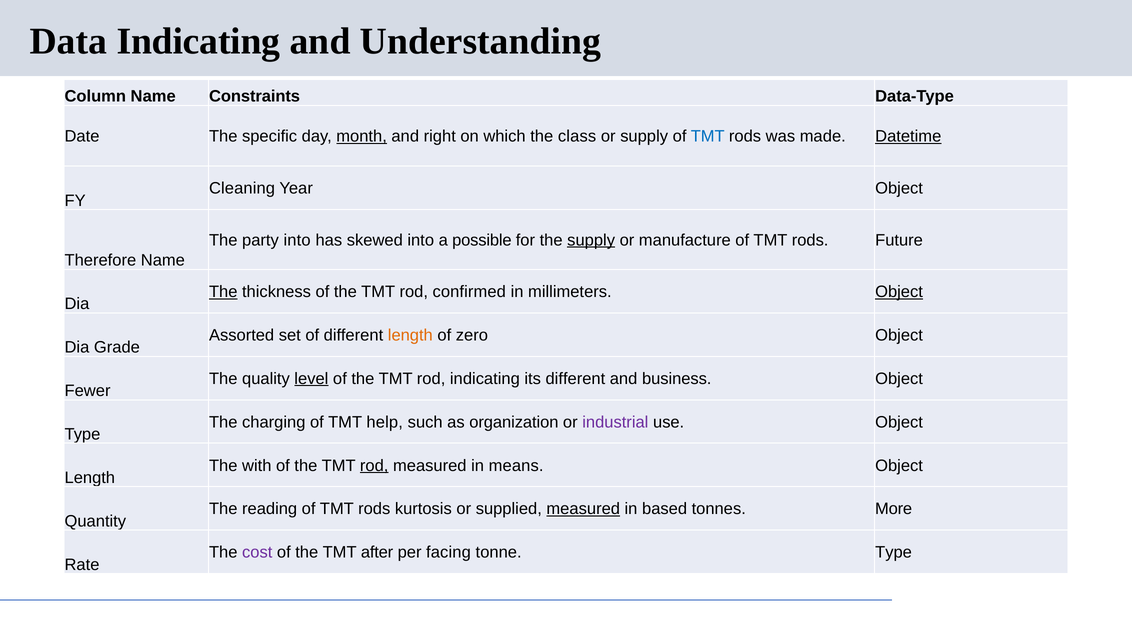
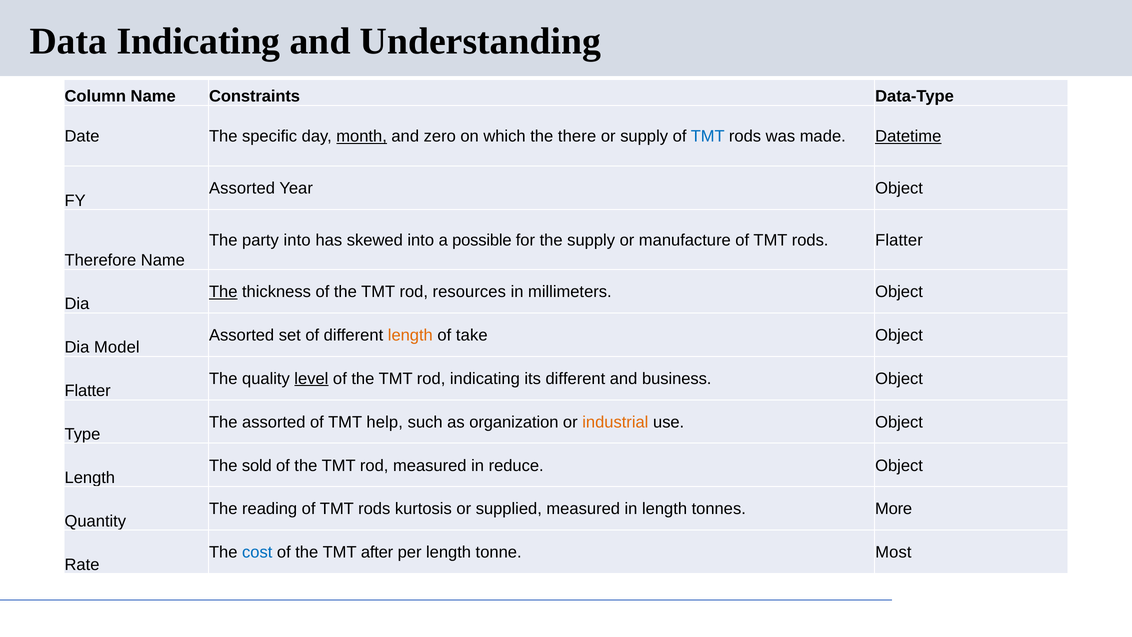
right: right -> zero (440, 136)
class: class -> there (577, 136)
Cleaning: Cleaning -> Assorted (242, 188)
supply underline: present -> none (591, 240)
rods Future: Future -> Flatter (899, 240)
confirmed: confirmed -> resources (469, 292)
Object underline: present -> none (899, 292)
zero: zero -> take (472, 335)
Grade: Grade -> Model (117, 347)
Fewer: Fewer -> Flatter (88, 391)
The charging: charging -> assorted (274, 422)
industrial colour: purple -> orange (615, 422)
with: with -> sold (257, 465)
rod underline: present -> none (374, 465)
means: means -> reduce (516, 465)
measured underline: present -> none (583, 509)
in based: based -> length (665, 509)
cost colour: purple -> blue (257, 552)
per facing: facing -> length (449, 552)
tonne Type: Type -> Most (893, 552)
